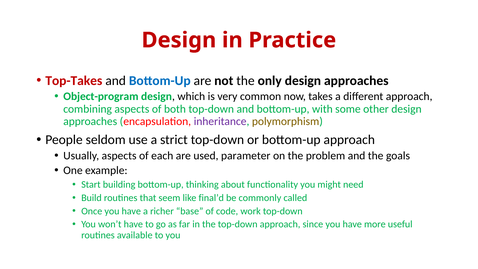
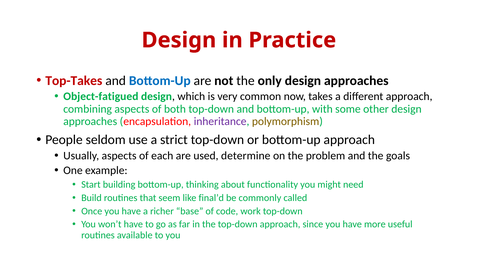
Object-program: Object-program -> Object-fatigued (101, 97)
parameter: parameter -> determine (246, 156)
